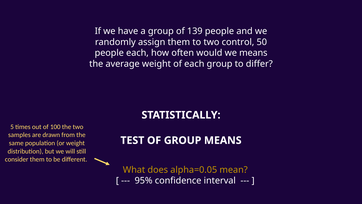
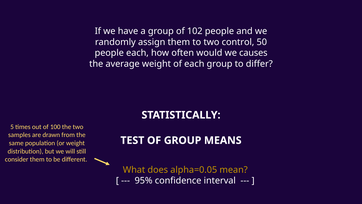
139: 139 -> 102 (195, 31)
we means: means -> causes (253, 53)
